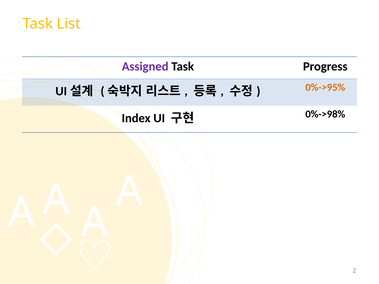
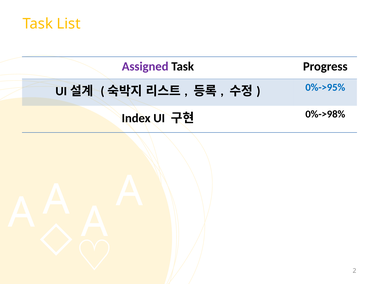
0%->95% colour: orange -> blue (325, 87)
